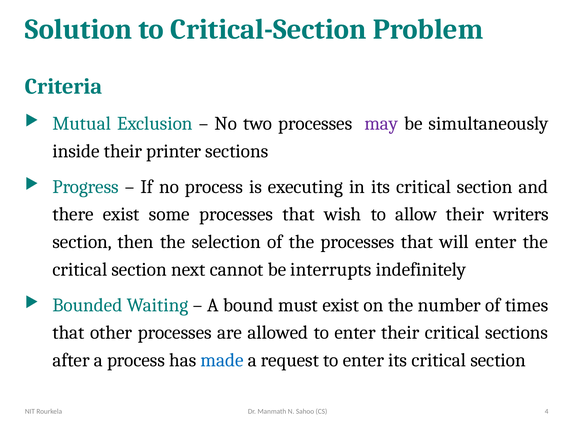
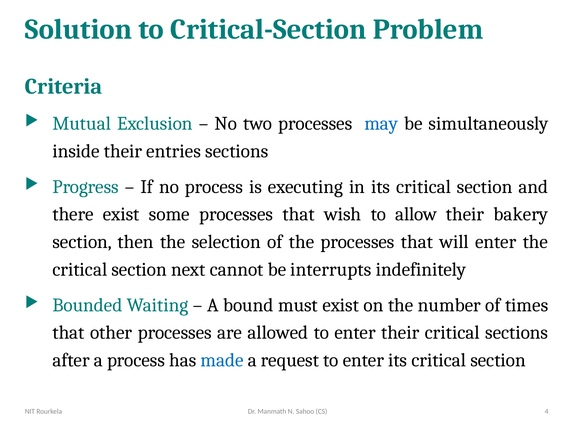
may colour: purple -> blue (381, 124)
printer: printer -> entries (174, 151)
writers: writers -> bakery (521, 214)
